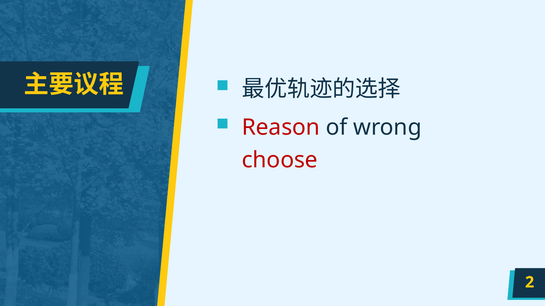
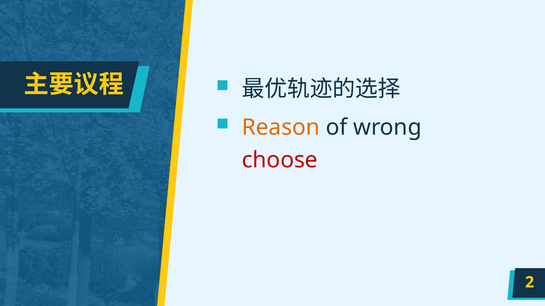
Reason colour: red -> orange (281, 128)
